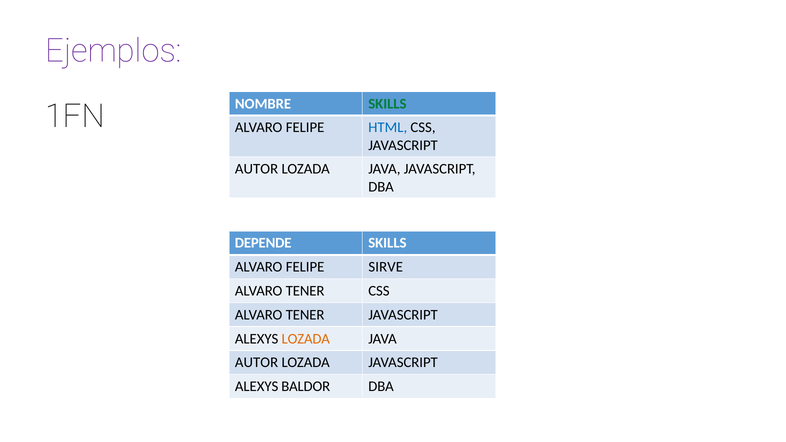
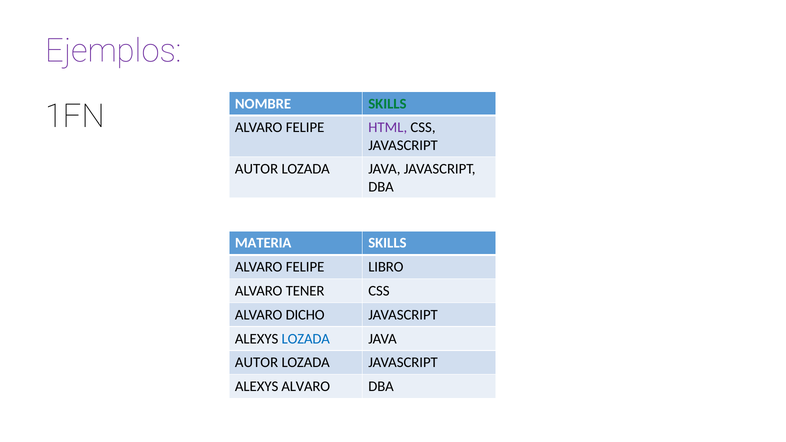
HTML colour: blue -> purple (388, 128)
DEPENDE: DEPENDE -> MATERIA (263, 243)
SIRVE: SIRVE -> LIBRO (386, 267)
TENER: TENER -> DICHO (305, 315)
LOZADA colour: orange -> blue (306, 339)
ALEXYS BALDOR: BALDOR -> ALVARO (306, 387)
